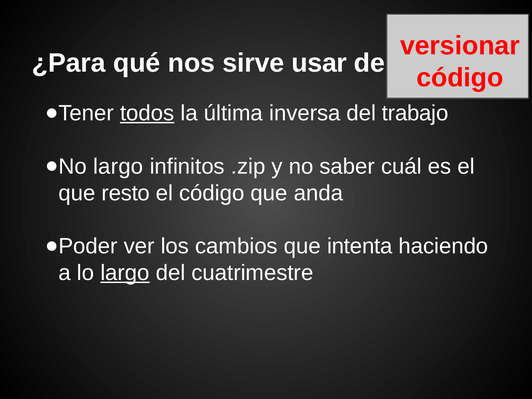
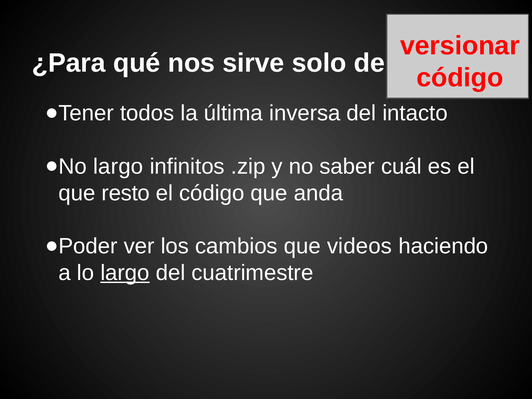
usar: usar -> solo (319, 63)
todos underline: present -> none (147, 113)
trabajo: trabajo -> intacto (415, 113)
intenta: intenta -> videos (360, 246)
